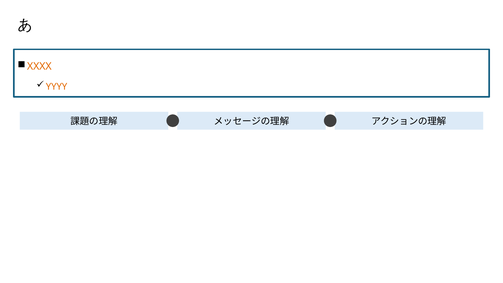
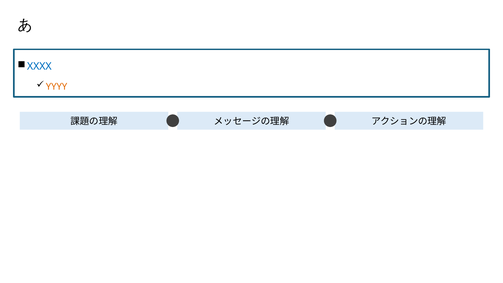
XXXX colour: orange -> blue (39, 66)
